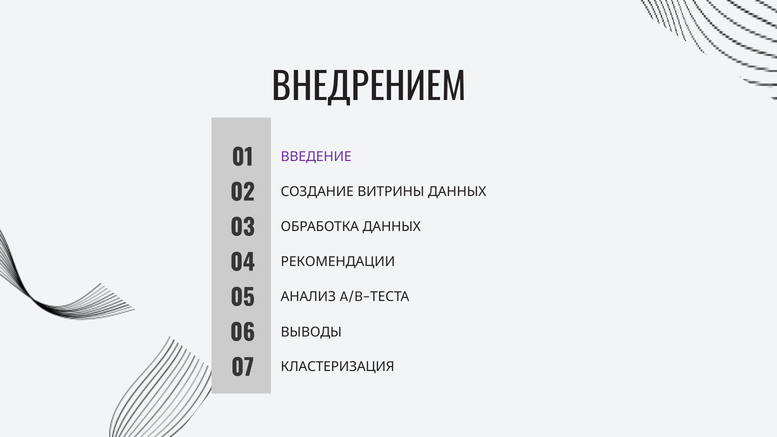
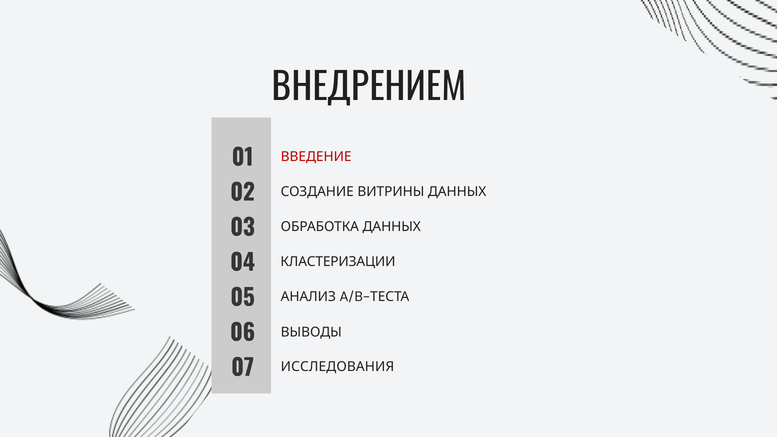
ВВЕДЕНИЕ colour: purple -> red (316, 157)
РЕКОМЕНДАЦИИ: РЕКОМЕНДАЦИИ -> КЛАСТЕРИЗАЦИИ (338, 262)
КЛАСТЕРИЗАЦИЯ: КЛАСТЕРИЗАЦИЯ -> ИССЛЕДОВАНИЯ (337, 367)
